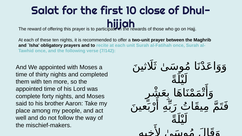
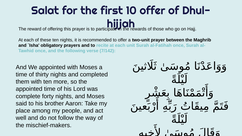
10 close: close -> offer (153, 11)
